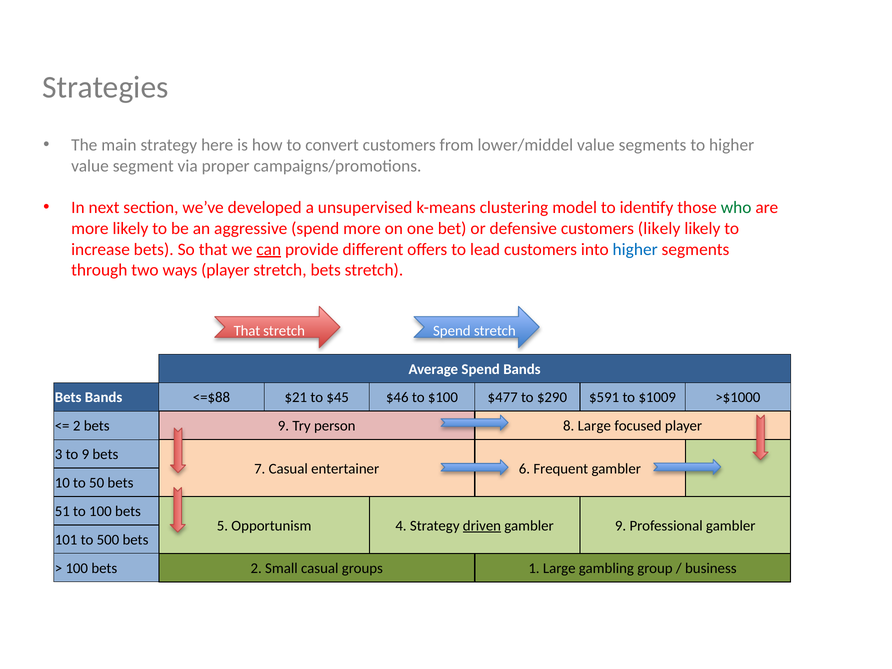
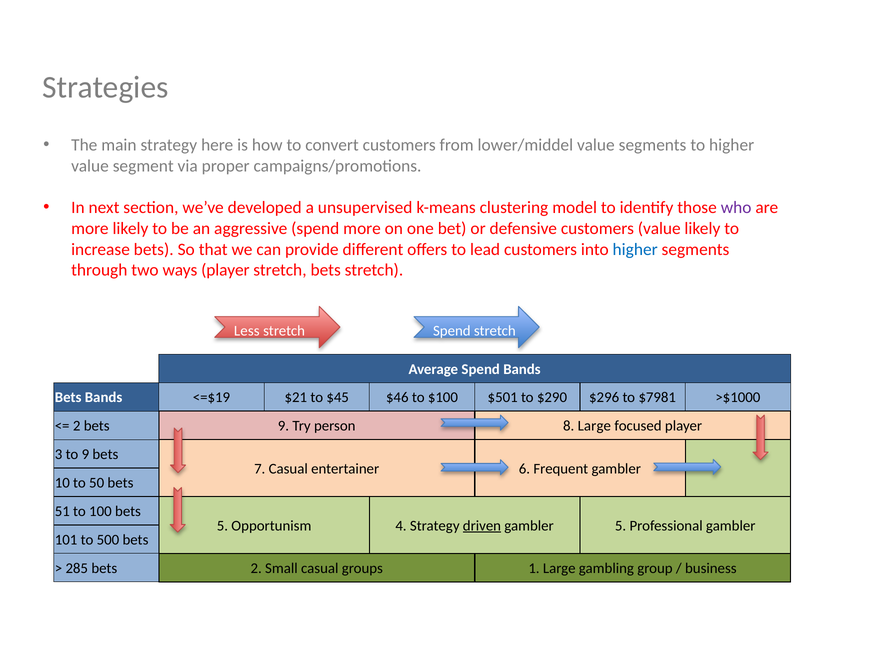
who colour: green -> purple (736, 208)
customers likely: likely -> value (659, 228)
can underline: present -> none (269, 249)
That: That -> Less (247, 331)
<=$88: <=$88 -> <=$19 (211, 398)
$477: $477 -> $501 (503, 398)
$591: $591 -> $296 (604, 398)
$1009: $1009 -> $7981 (657, 398)
gambler 9: 9 -> 5 (621, 526)
100: 100 -> 285 (77, 568)
